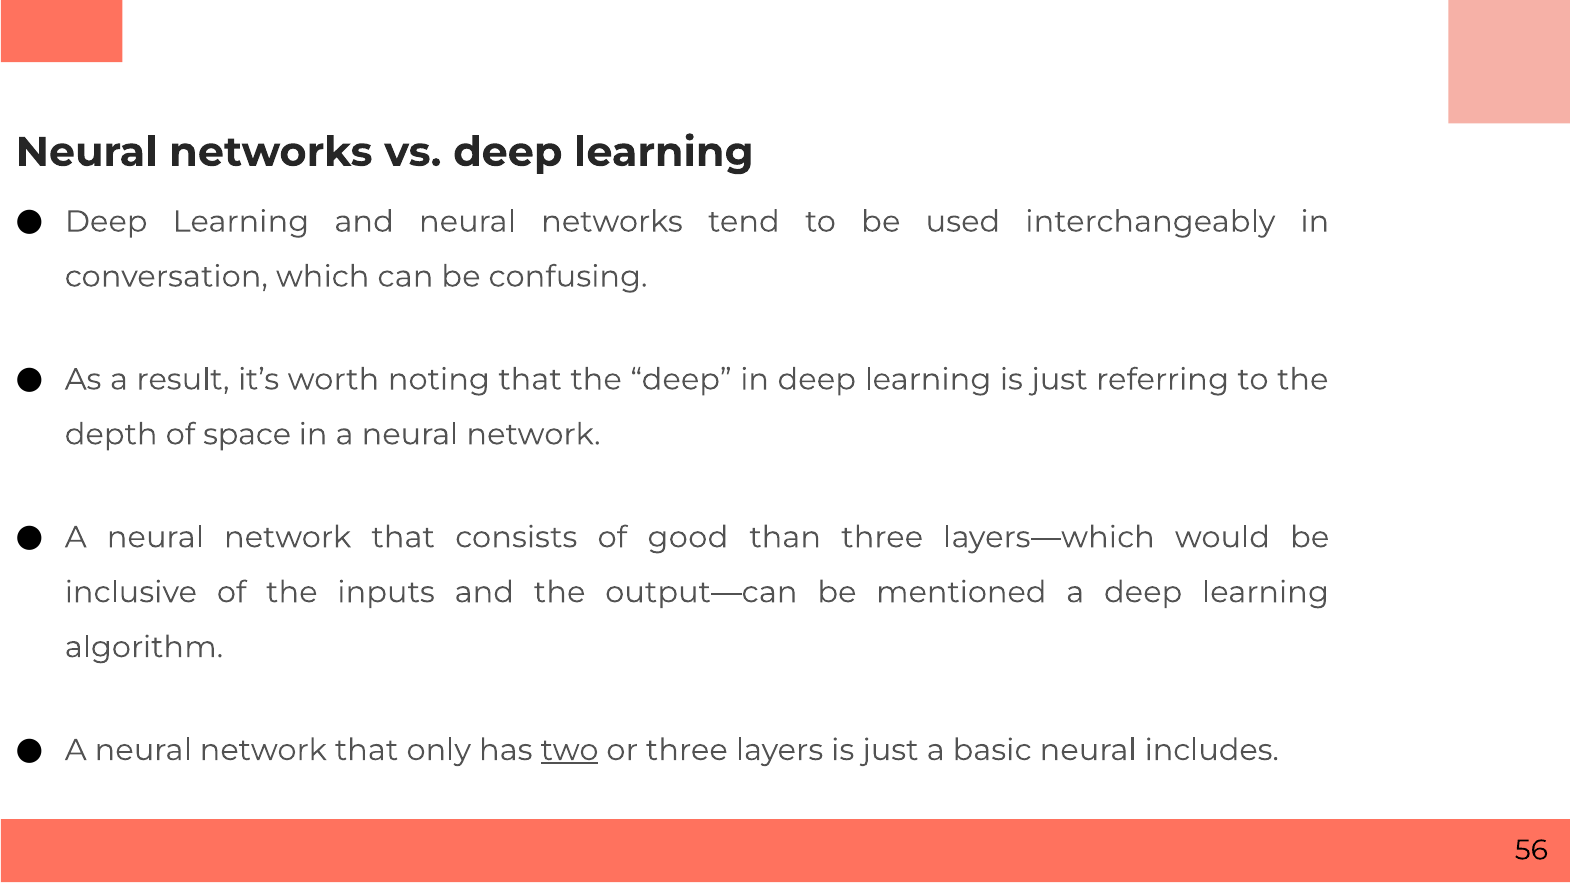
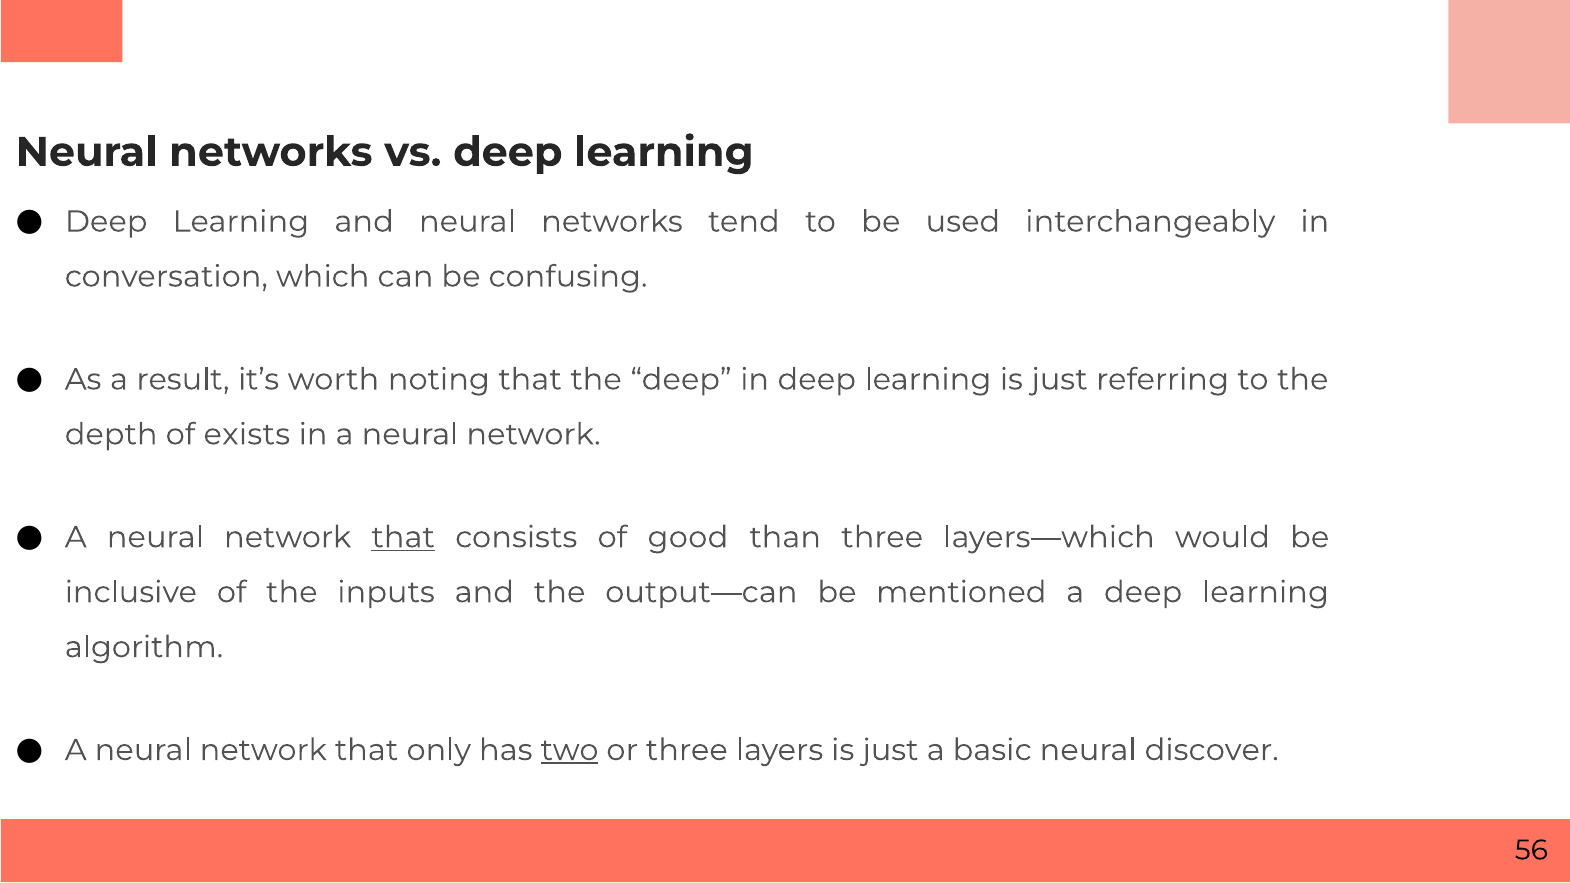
space: space -> exists (247, 434)
that underline: none -> present (403, 537)
includes: includes -> discover (1212, 750)
